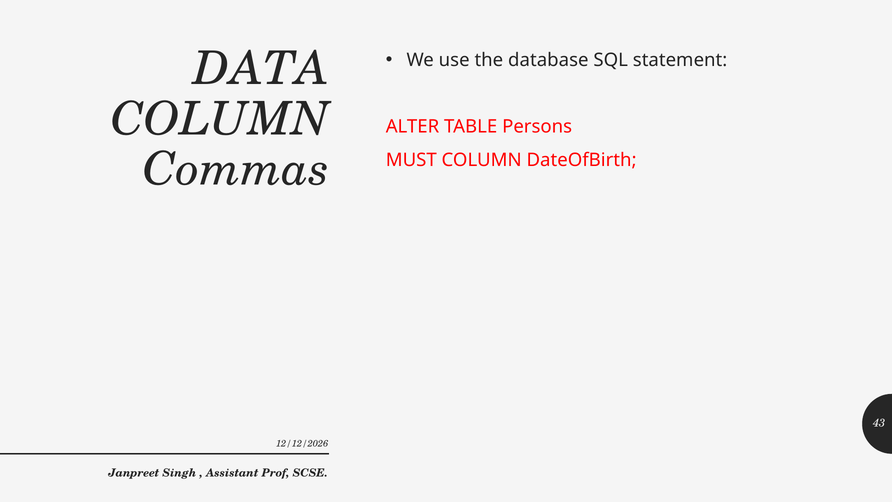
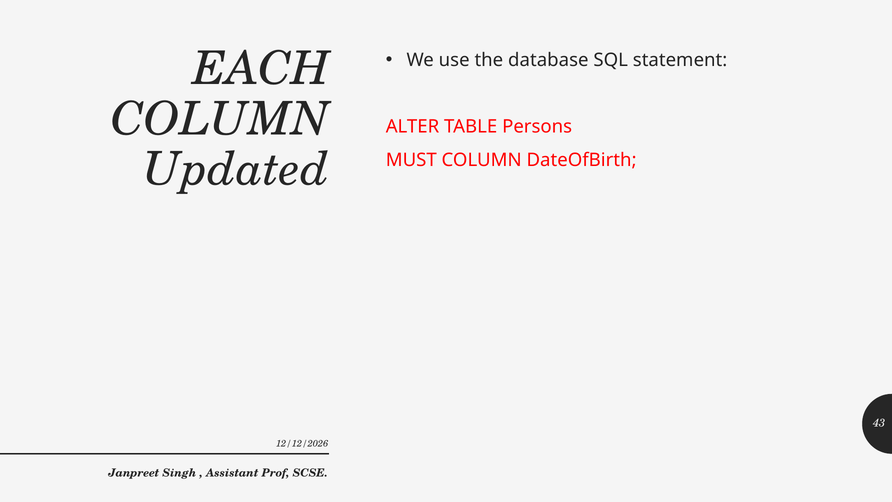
DATA: DATA -> EACH (261, 69)
Commas: Commas -> Updated (236, 169)
